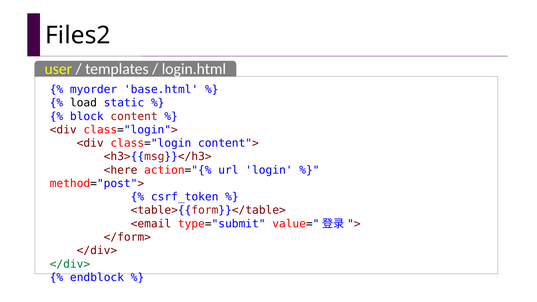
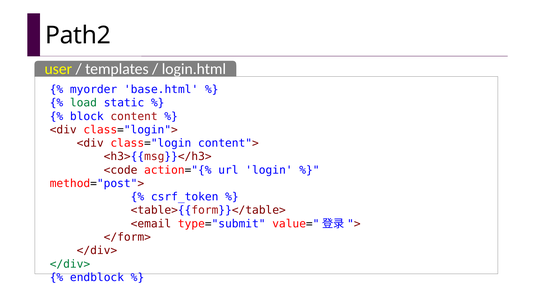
Files2: Files2 -> Path2 (78, 35)
load colour: black -> green (83, 103)
<here: <here -> <code (121, 170)
